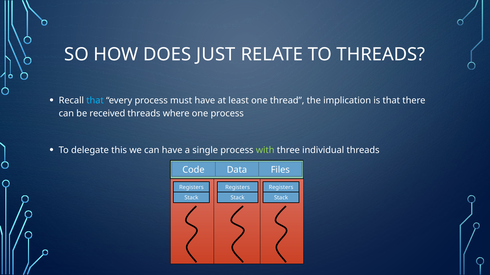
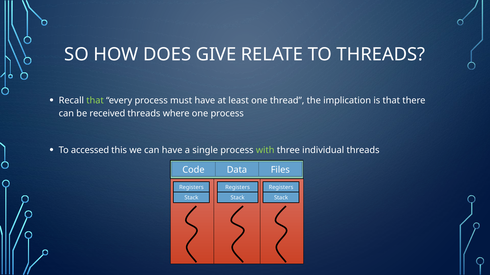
JUST: JUST -> GIVE (216, 54)
that colour: light blue -> light green (95, 101)
delegate: delegate -> accessed (90, 150)
